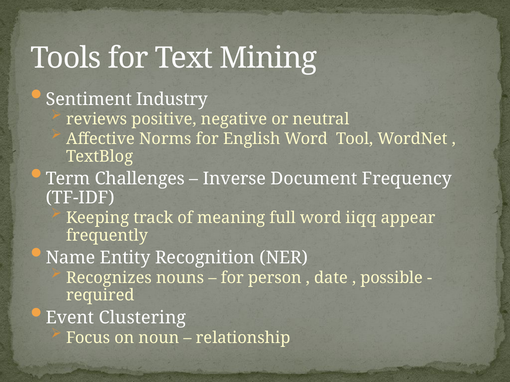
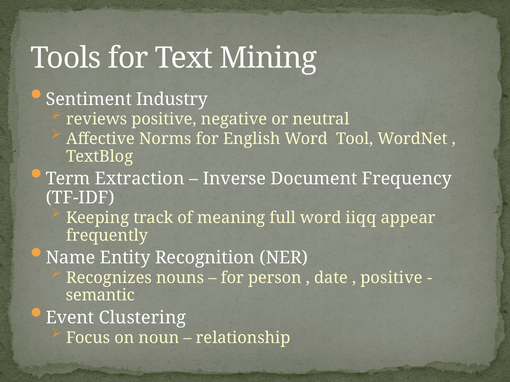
Challenges: Challenges -> Extraction (140, 179)
possible: possible -> positive (392, 278)
required: required -> semantic (100, 296)
